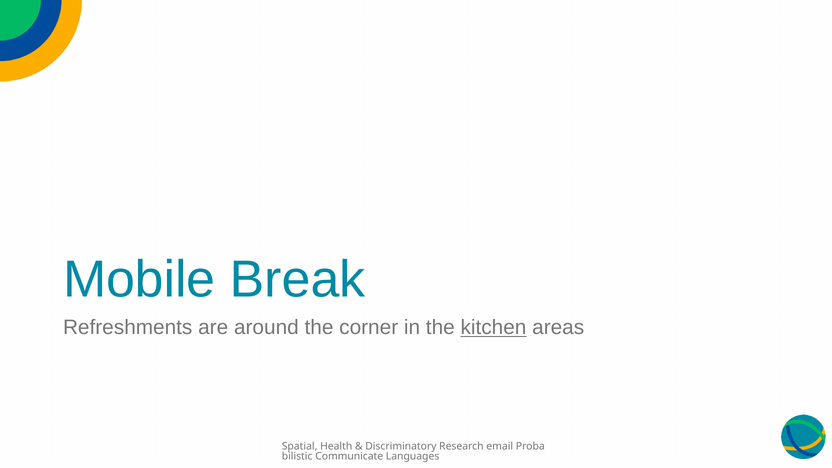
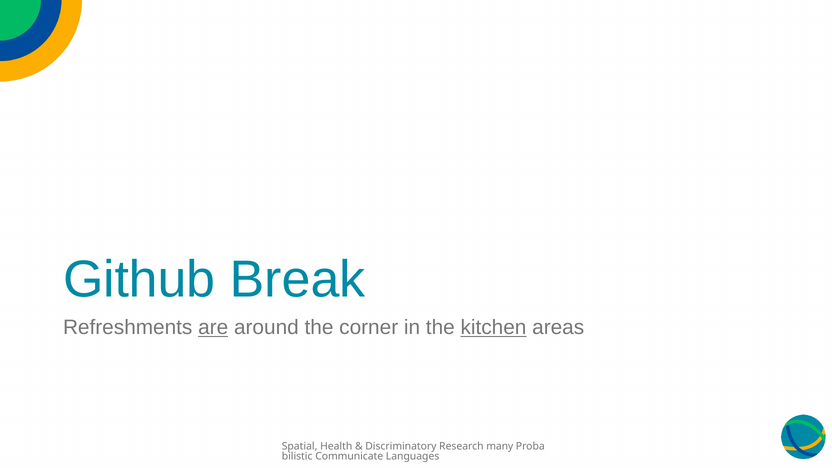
Mobile: Mobile -> Github (139, 280)
are underline: none -> present (213, 327)
email: email -> many (500, 446)
